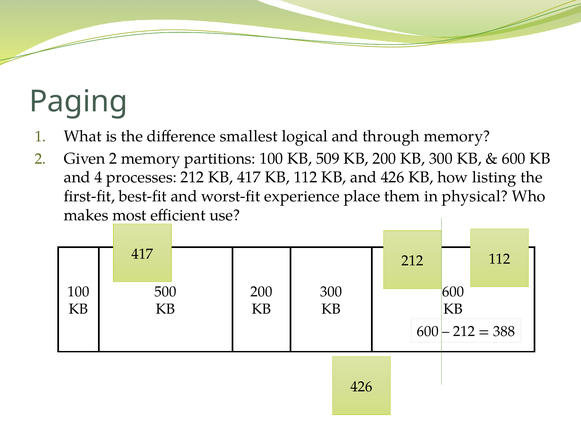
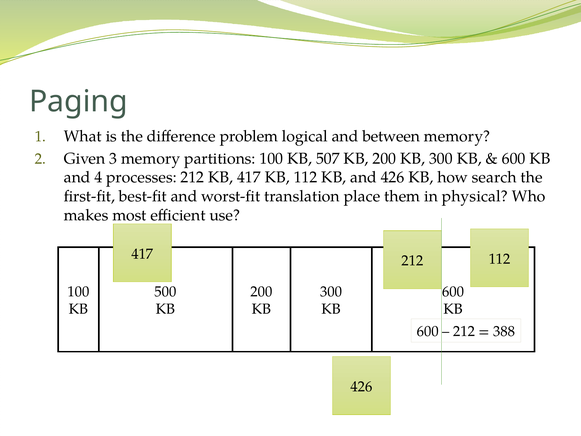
smallest: smallest -> problem (249, 136)
through: through -> between (391, 136)
Given 2: 2 -> 3 (113, 158)
509: 509 -> 507 (328, 158)
listing: listing -> search (494, 177)
experience: experience -> translation (302, 196)
